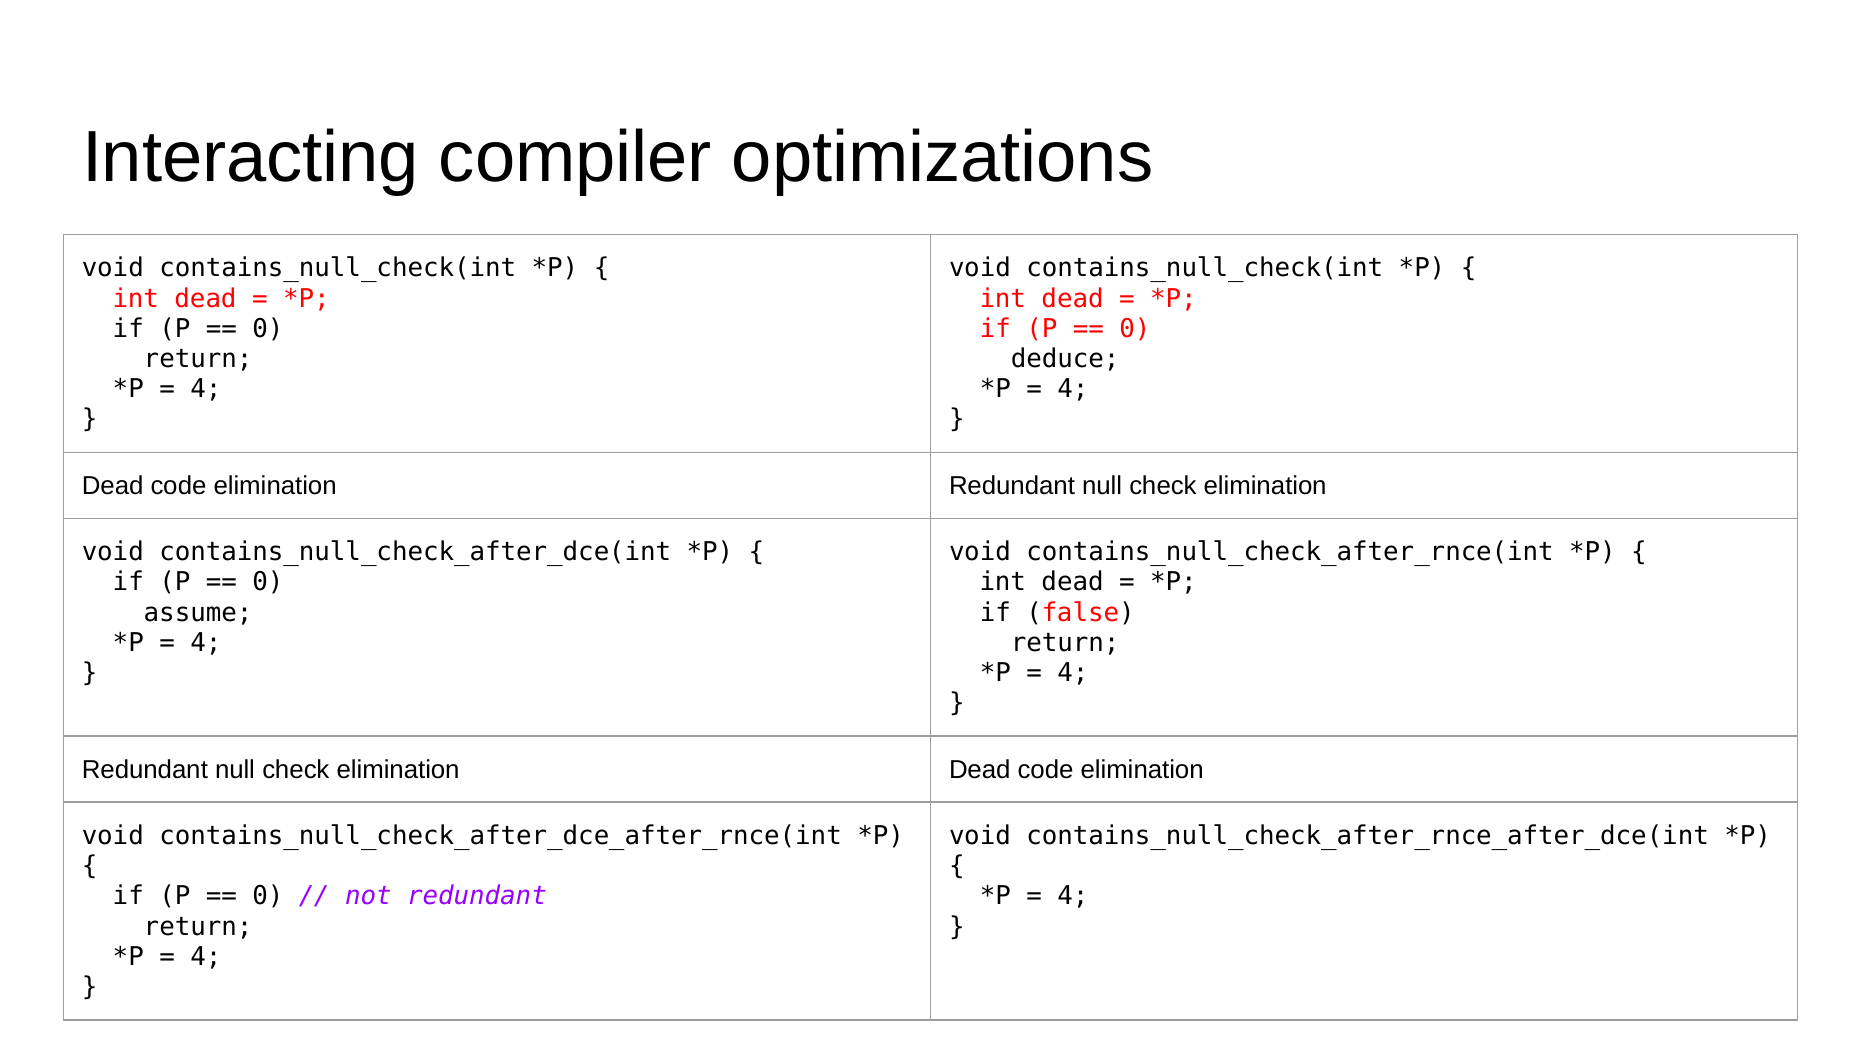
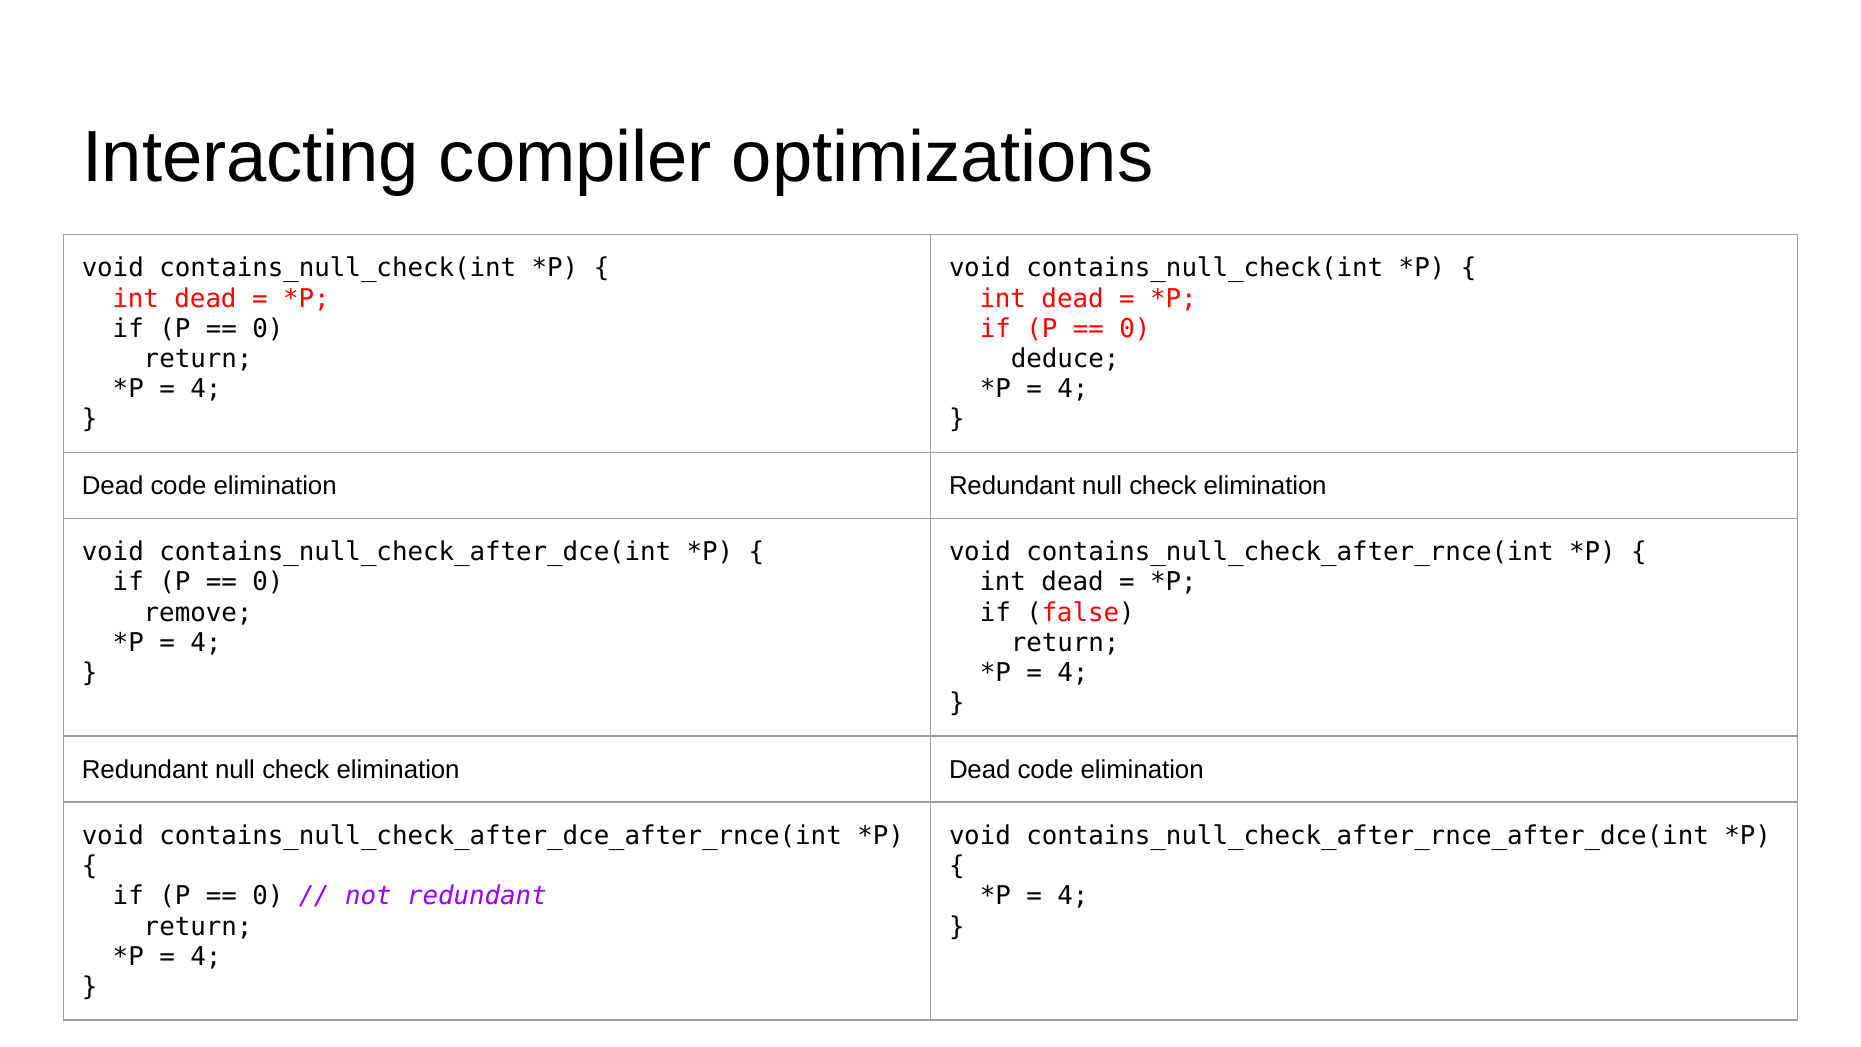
assume: assume -> remove (198, 612)
